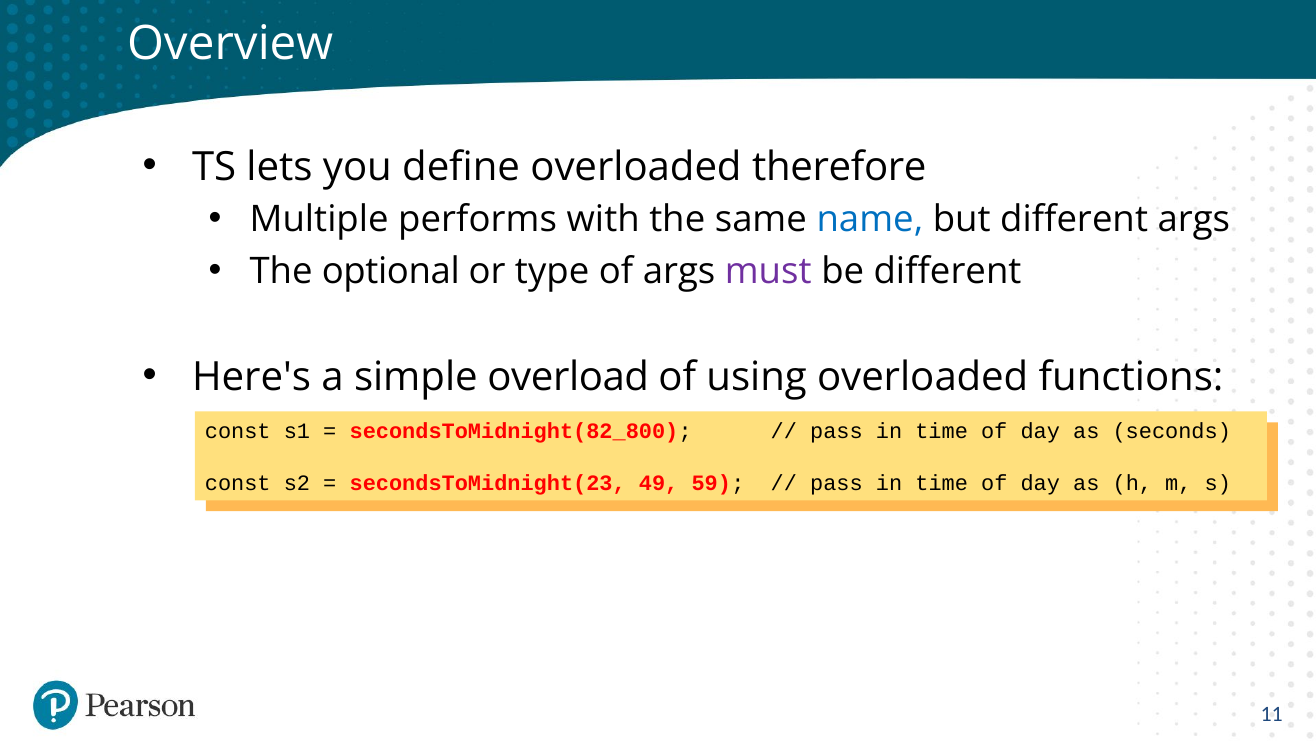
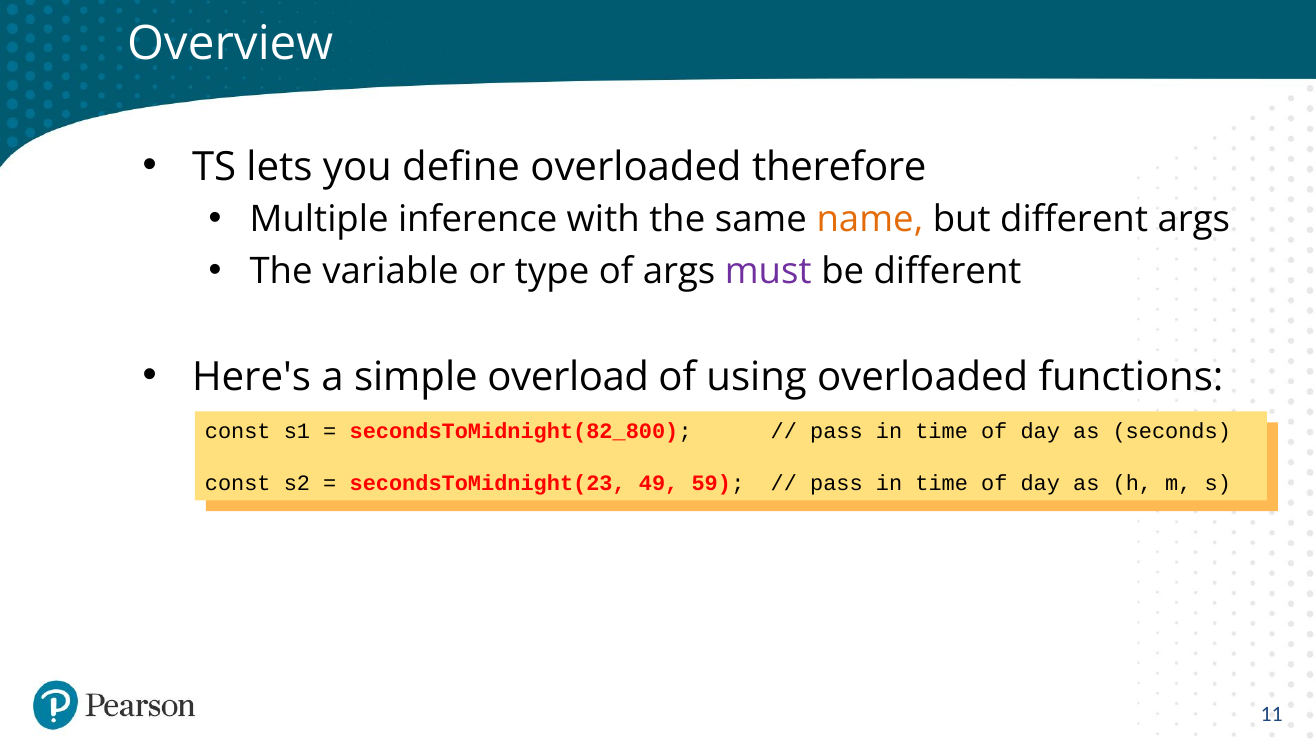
performs: performs -> inference (478, 220)
name colour: blue -> orange (870, 220)
optional: optional -> variable (390, 271)
